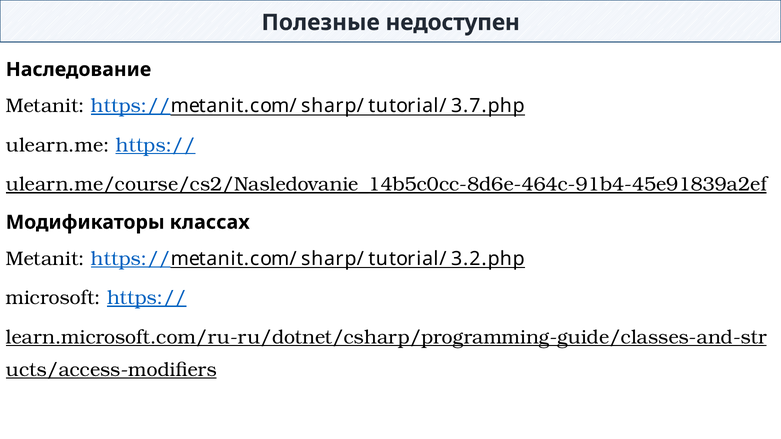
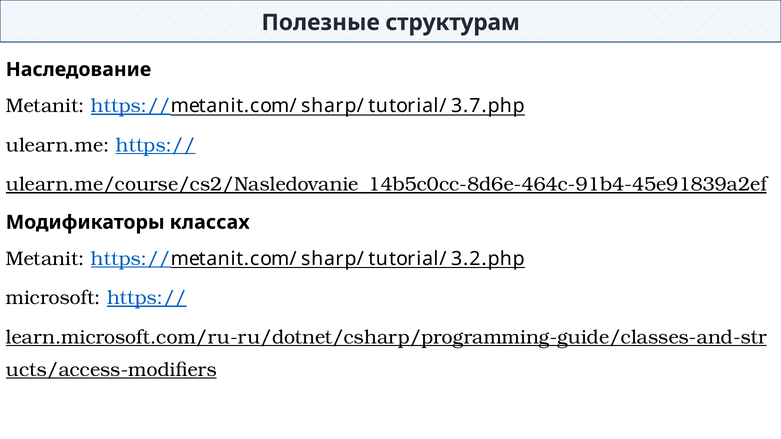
недоступен: недоступен -> структурам (453, 23)
